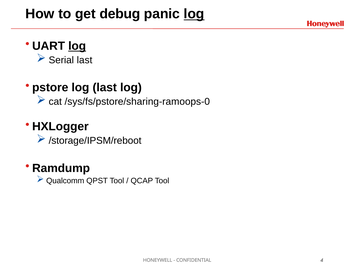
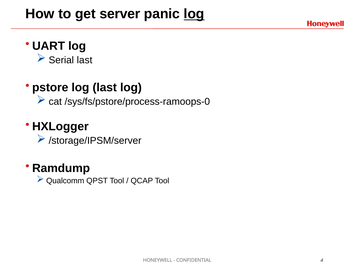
debug: debug -> server (120, 14)
log underline: present -> none (77, 46)
/sys/fs/pstore/sharing-ramoops-0: /sys/fs/pstore/sharing-ramoops-0 -> /sys/fs/pstore/process-ramoops-0 (137, 102)
/storage/IPSM/reboot: /storage/IPSM/reboot -> /storage/IPSM/server (95, 141)
